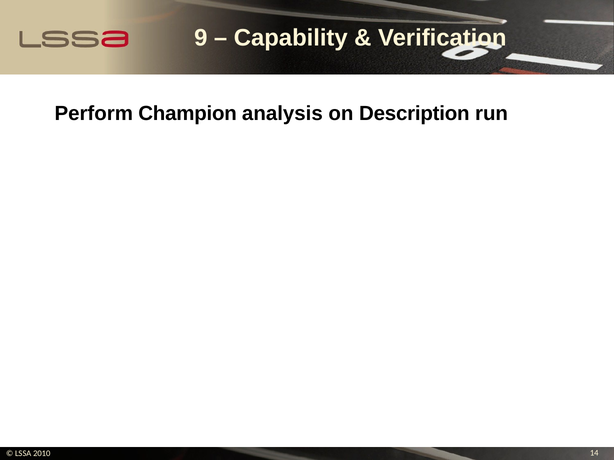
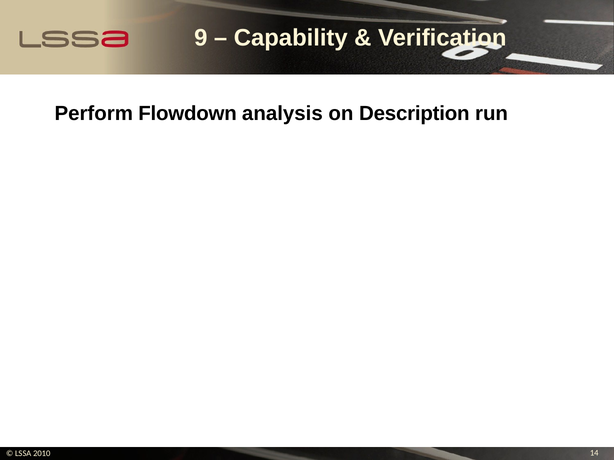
Champion: Champion -> Flowdown (188, 113)
